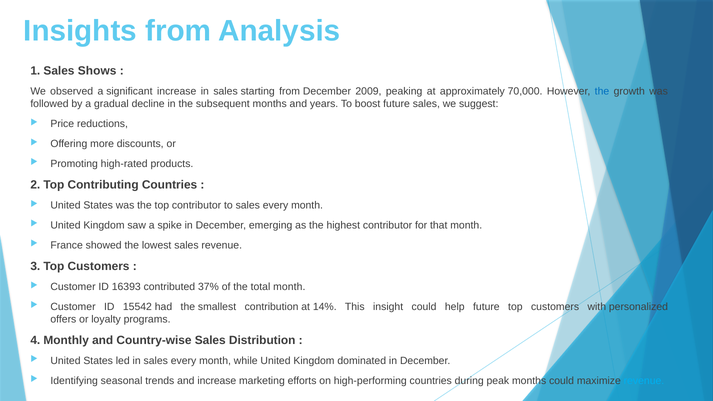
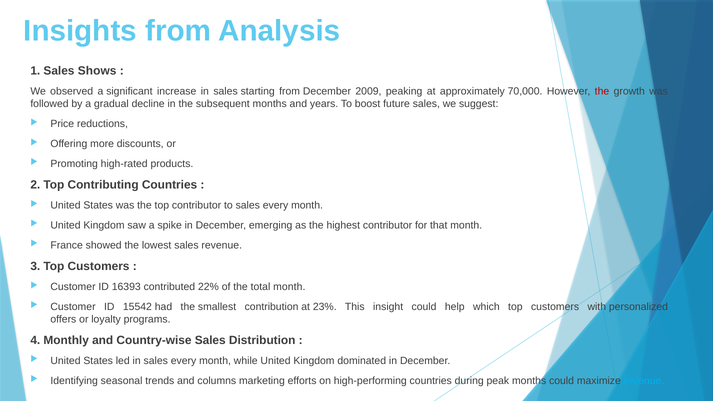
the colour: blue -> red (602, 92)
37%: 37% -> 22% (208, 287)
14%: 14% -> 23% (325, 307)
help future: future -> which (486, 307)
and increase: increase -> columns (217, 381)
